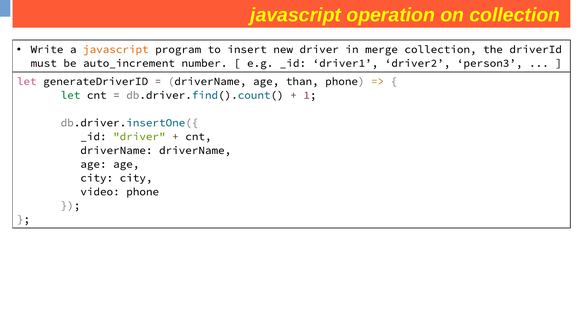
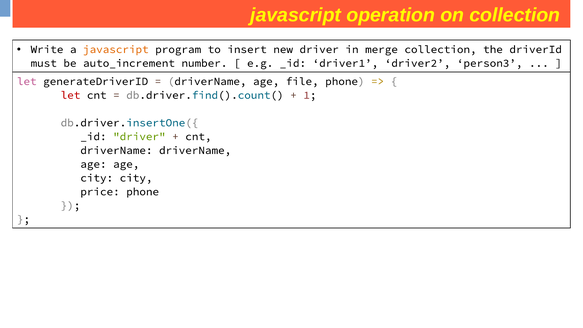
than: than -> file (302, 81)
let colour: green -> red (71, 95)
video: video -> price (100, 192)
